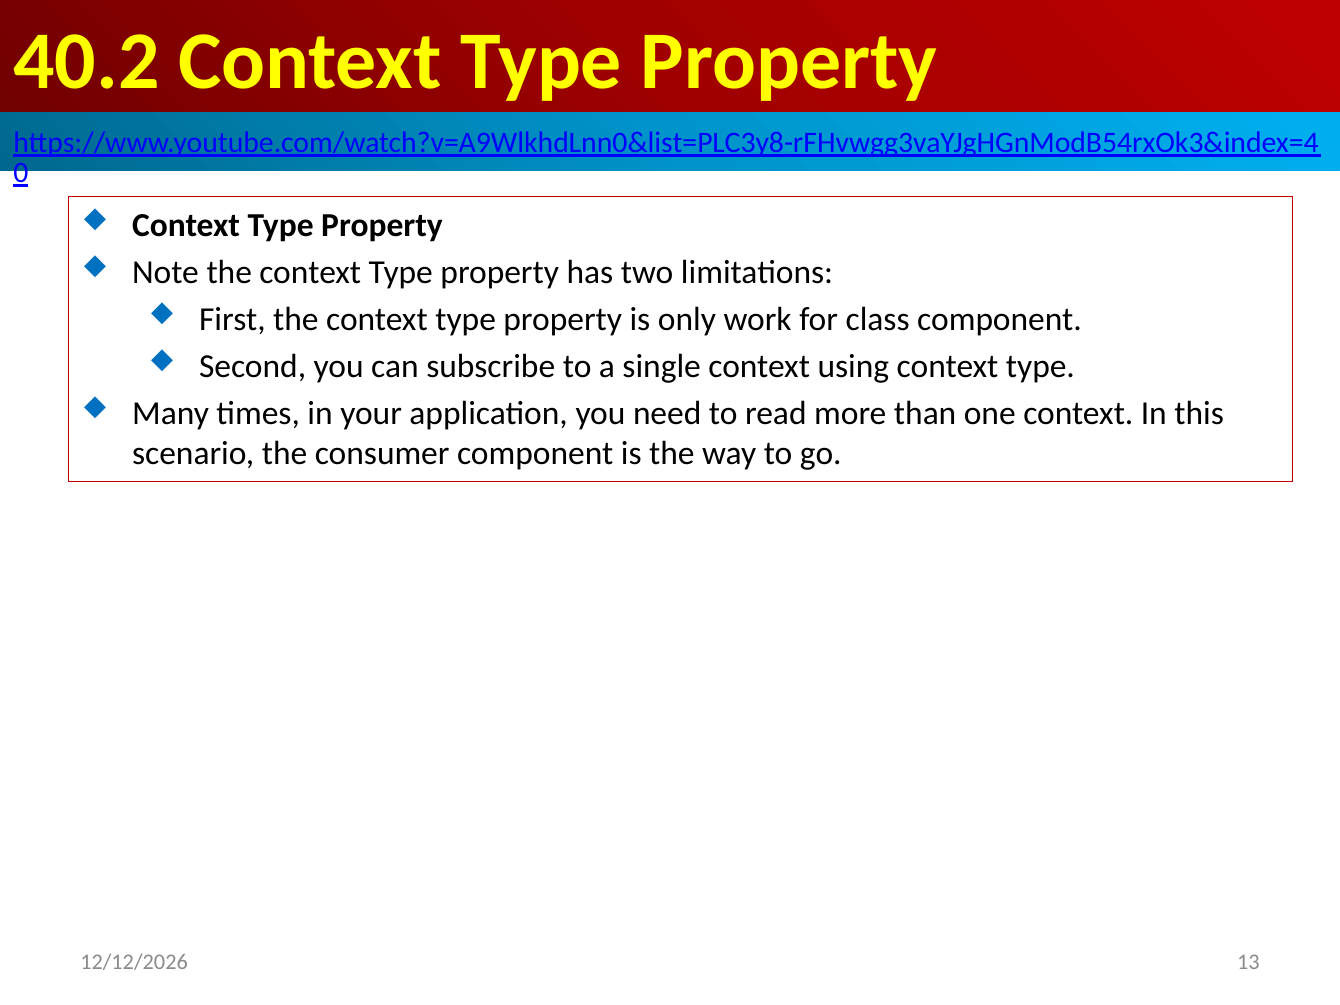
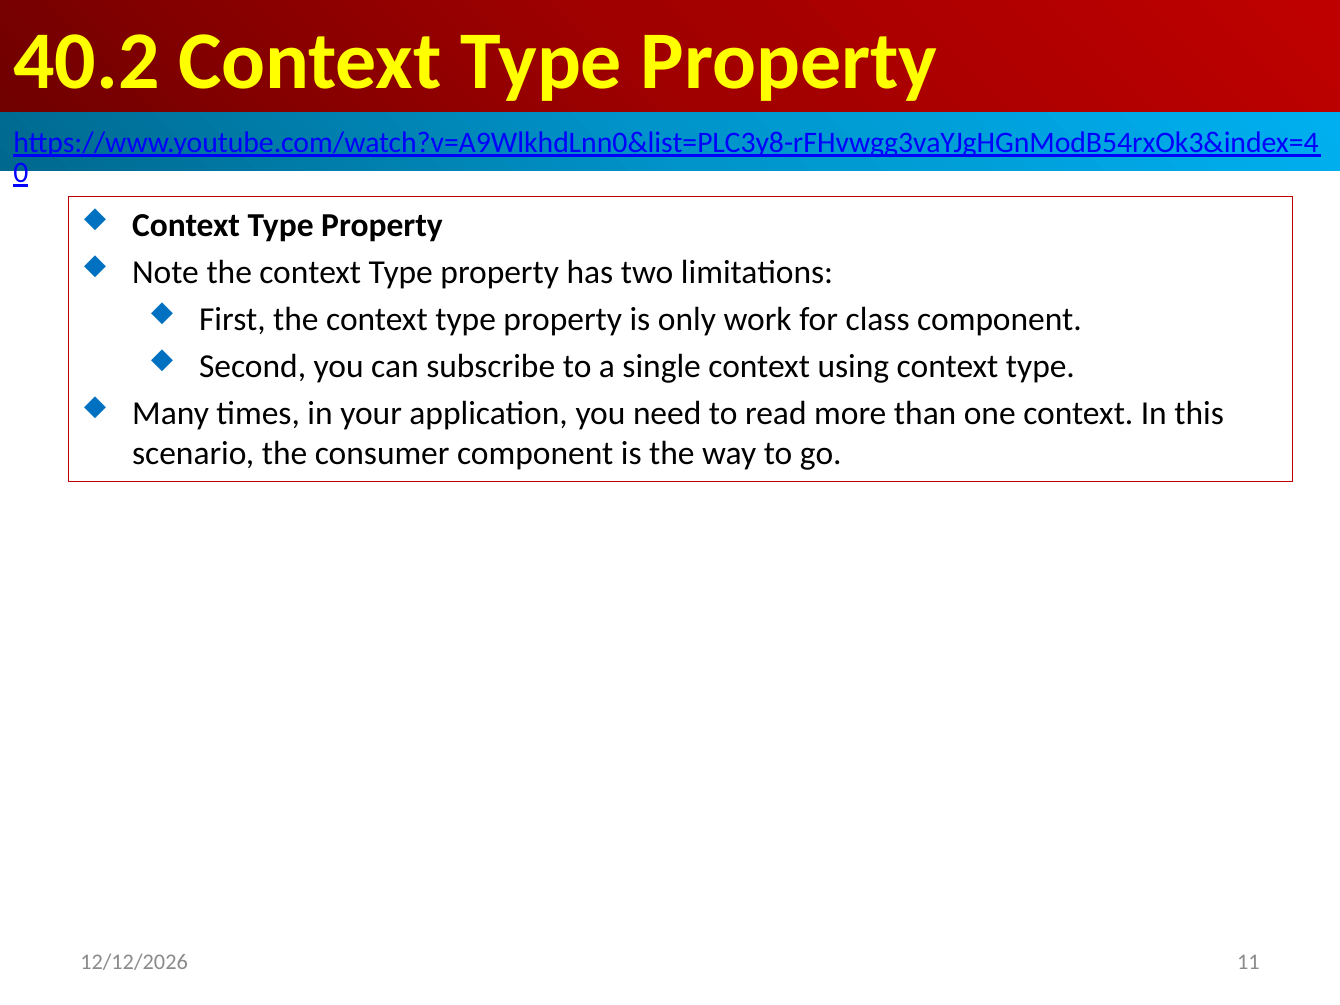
13: 13 -> 11 (1248, 962)
